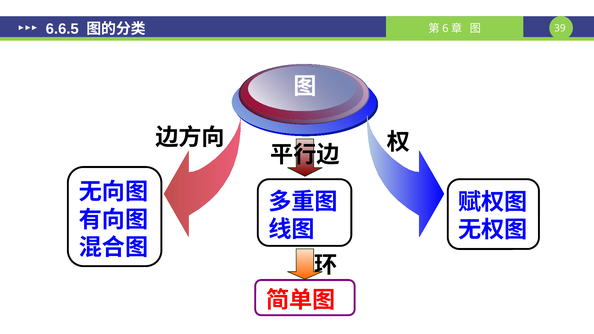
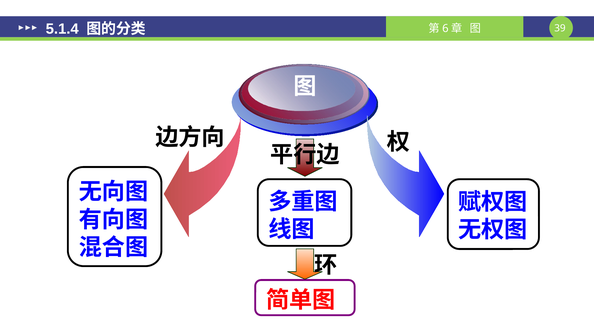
6.6.5: 6.6.5 -> 5.1.4 (62, 29)
